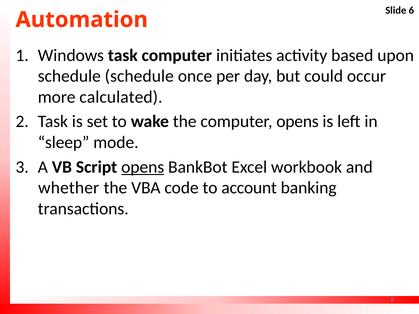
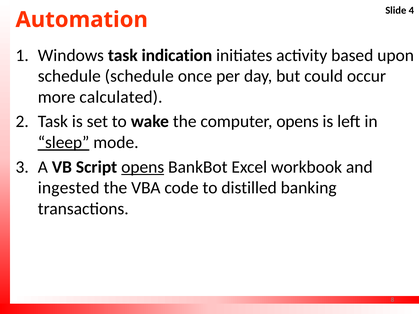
6: 6 -> 4 (411, 10)
task computer: computer -> indication (177, 55)
sleep underline: none -> present (64, 143)
whether: whether -> ingested (69, 188)
account: account -> distilled (249, 188)
